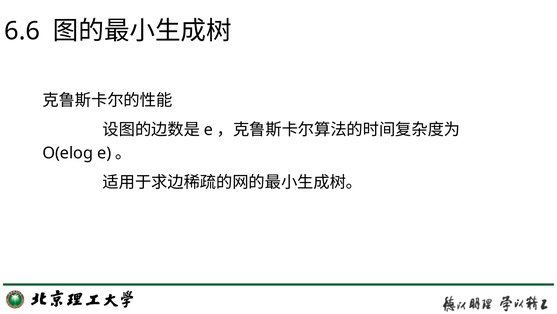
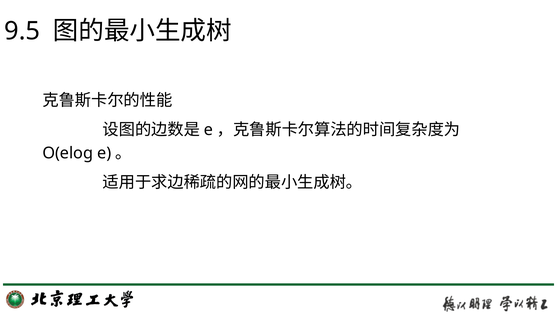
6.6: 6.6 -> 9.5 (22, 31)
